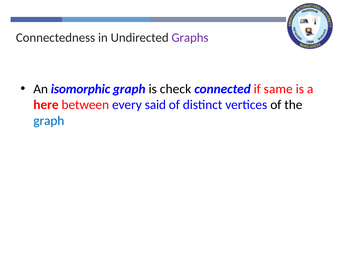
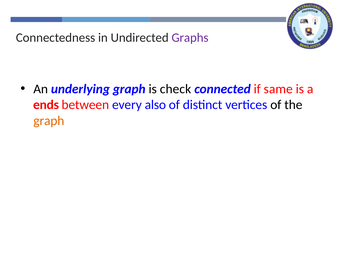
isomorphic: isomorphic -> underlying (80, 89)
here: here -> ends (46, 105)
said: said -> also (155, 105)
graph colour: blue -> orange (49, 121)
